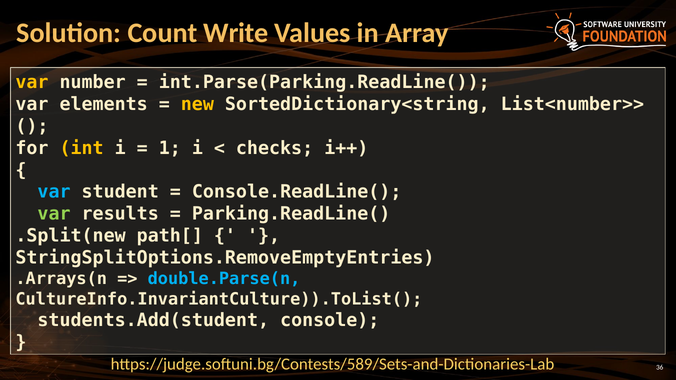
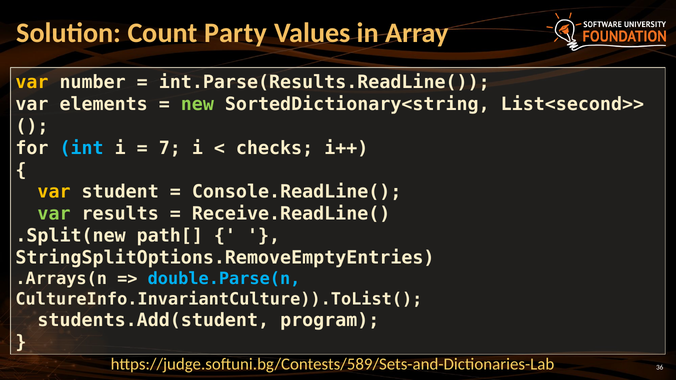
Write: Write -> Party (236, 33)
int.Parse(Parking.ReadLine(: int.Parse(Parking.ReadLine( -> int.Parse(Results.ReadLine( (324, 82)
new colour: yellow -> light green (197, 104)
List<number>>: List<number>> -> List<second>> (572, 104)
int colour: yellow -> light blue (82, 148)
1: 1 -> 7 (170, 148)
var colour: light blue -> yellow (54, 192)
Parking.ReadLine(: Parking.ReadLine( -> Receive.ReadLine( (291, 214)
console: console -> program (330, 321)
